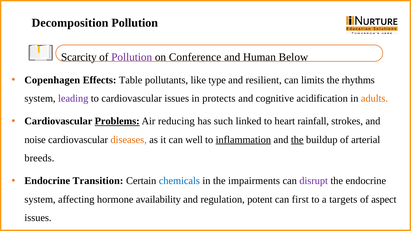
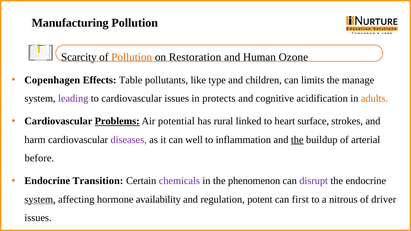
Decomposition: Decomposition -> Manufacturing (70, 23)
Pollution colour: purple -> orange (132, 57)
Conference: Conference -> Restoration (195, 57)
Below: Below -> Ozone (293, 57)
resilient: resilient -> children (264, 80)
rhythms: rhythms -> manage (358, 80)
reducing: reducing -> potential (176, 121)
such: such -> rural (223, 121)
rainfall: rainfall -> surface (313, 121)
noise: noise -> harm (35, 140)
diseases colour: orange -> purple (129, 140)
inflammation underline: present -> none (243, 140)
breeds: breeds -> before (39, 158)
chemicals colour: blue -> purple (179, 181)
impairments: impairments -> phenomenon (254, 181)
system underline: none -> present (40, 200)
targets: targets -> nitrous (343, 200)
aspect: aspect -> driver (384, 200)
